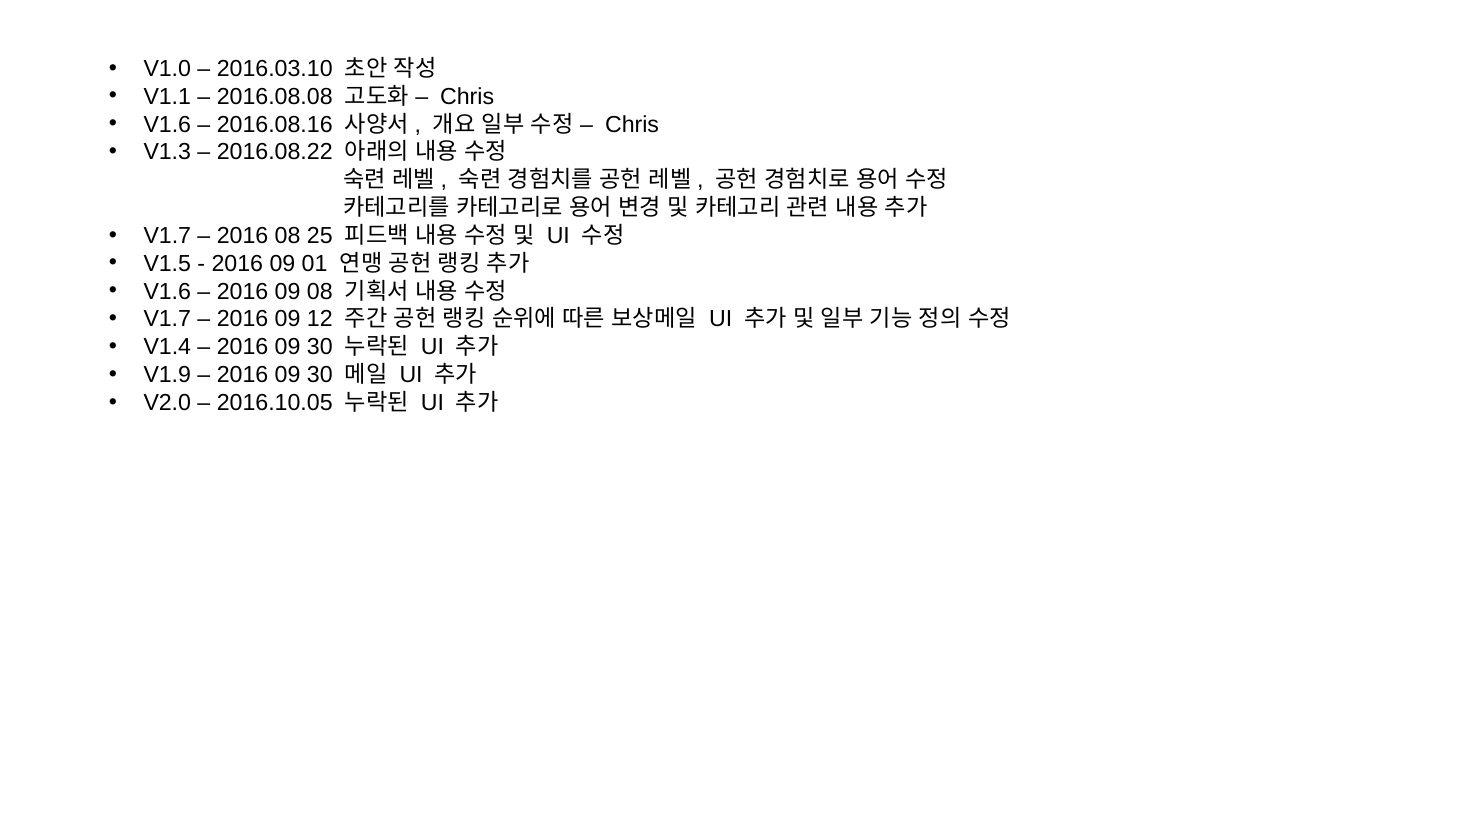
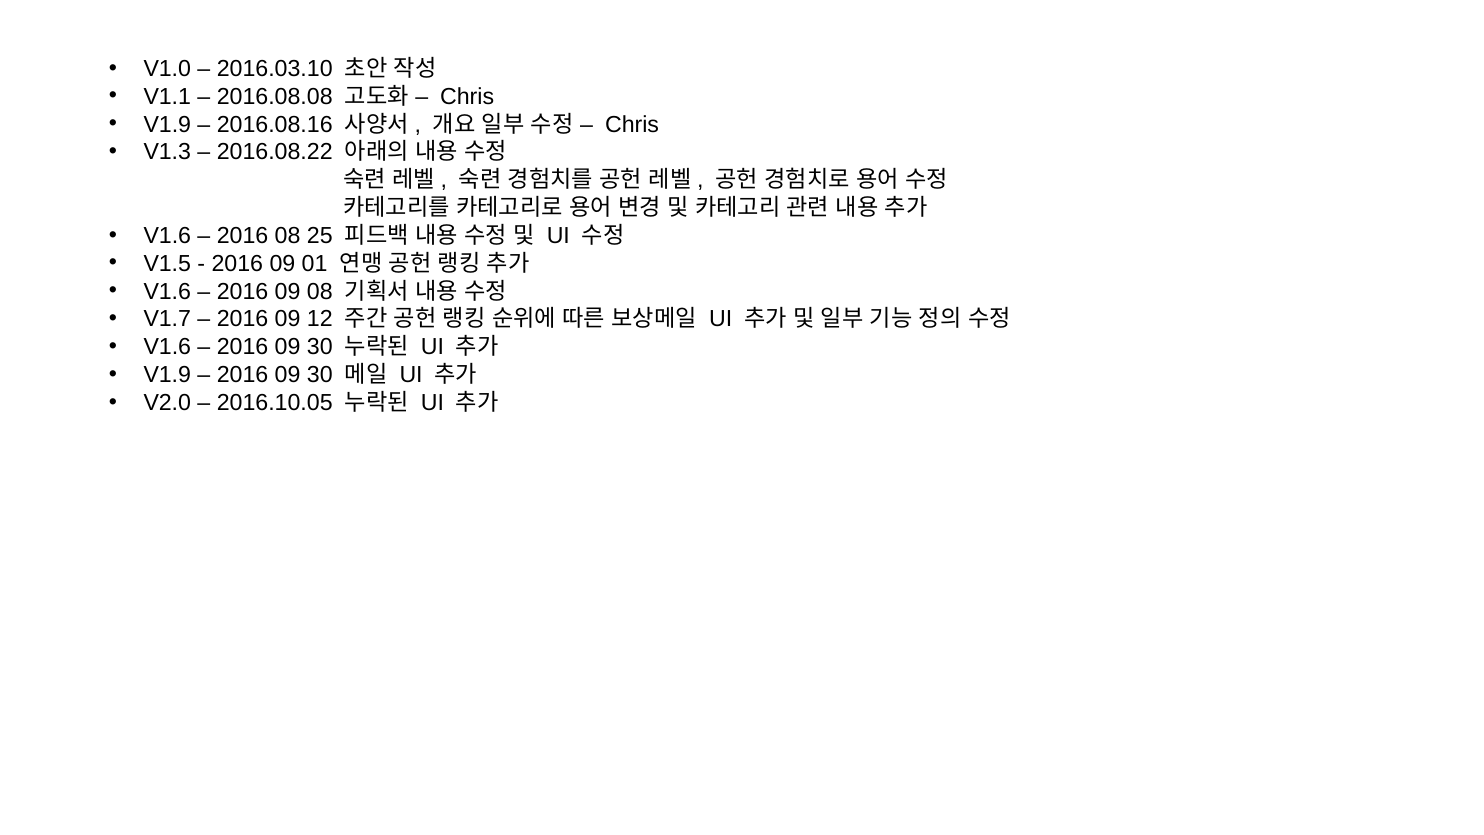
V1.6: V1.6 -> V1.9 (167, 124)
V1.7: V1.7 -> V1.6 (167, 236)
V1.4: V1.4 -> V1.6 (167, 347)
